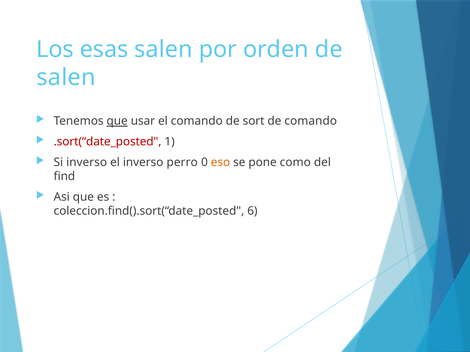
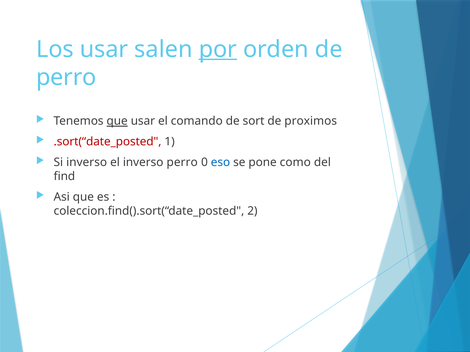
Los esas: esas -> usar (104, 49)
por underline: none -> present (218, 49)
salen: salen -> perro (66, 78)
de comando: comando -> proximos (311, 121)
eso colour: orange -> blue (220, 163)
6: 6 -> 2 (252, 211)
